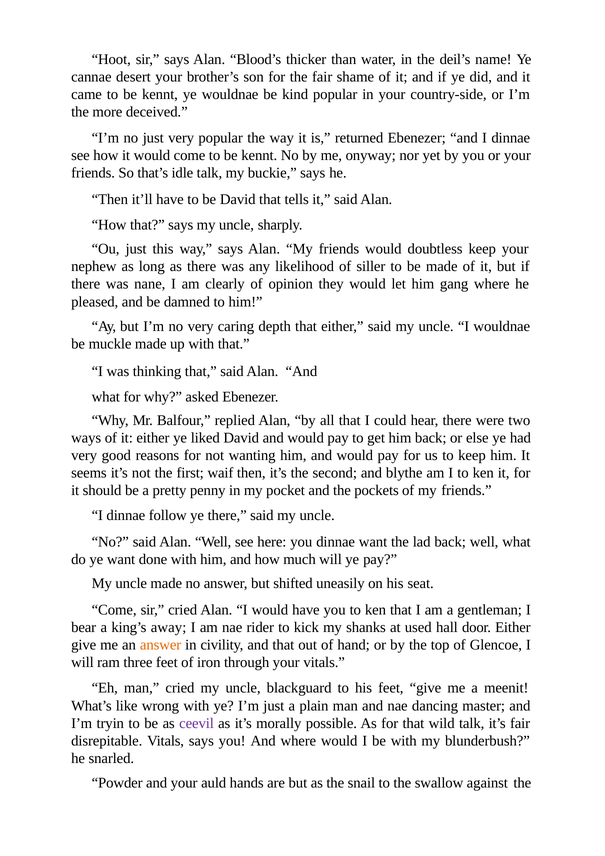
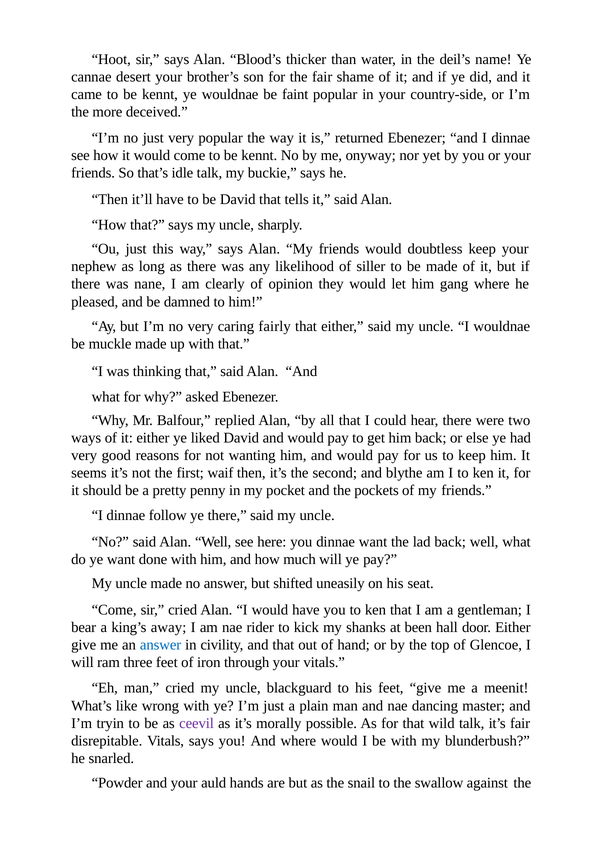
kind: kind -> faint (295, 95)
depth: depth -> fairly (275, 327)
used: used -> been (418, 627)
answer colour: orange -> blue (161, 645)
